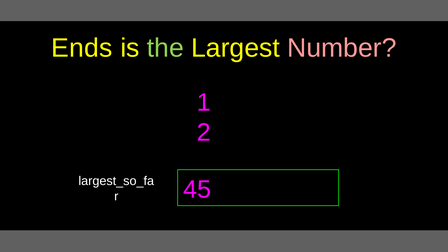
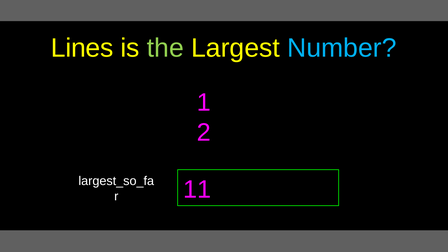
Ends: Ends -> Lines (82, 48)
Number colour: pink -> light blue (342, 48)
45: 45 -> 11 (197, 190)
